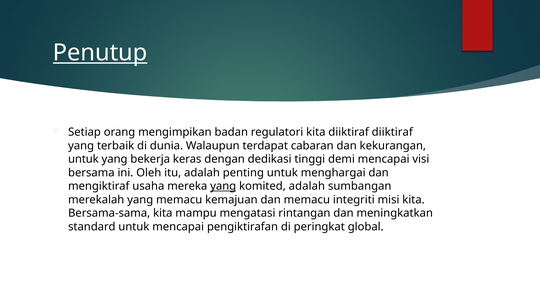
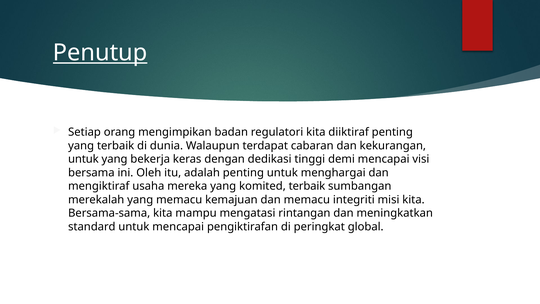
diiktiraf diiktiraf: diiktiraf -> penting (392, 132)
yang underline: present -> none (223, 186)
komited adalah: adalah -> terbaik (307, 186)
